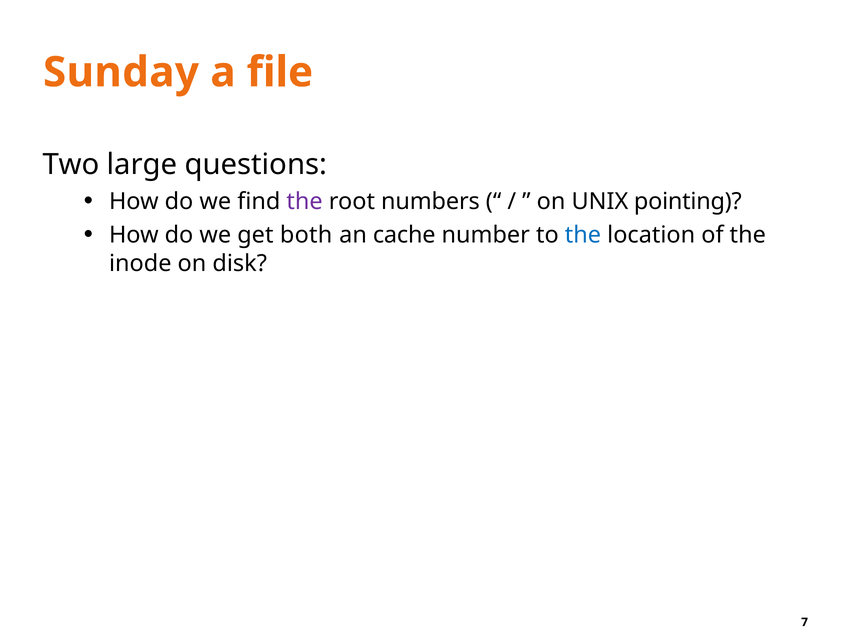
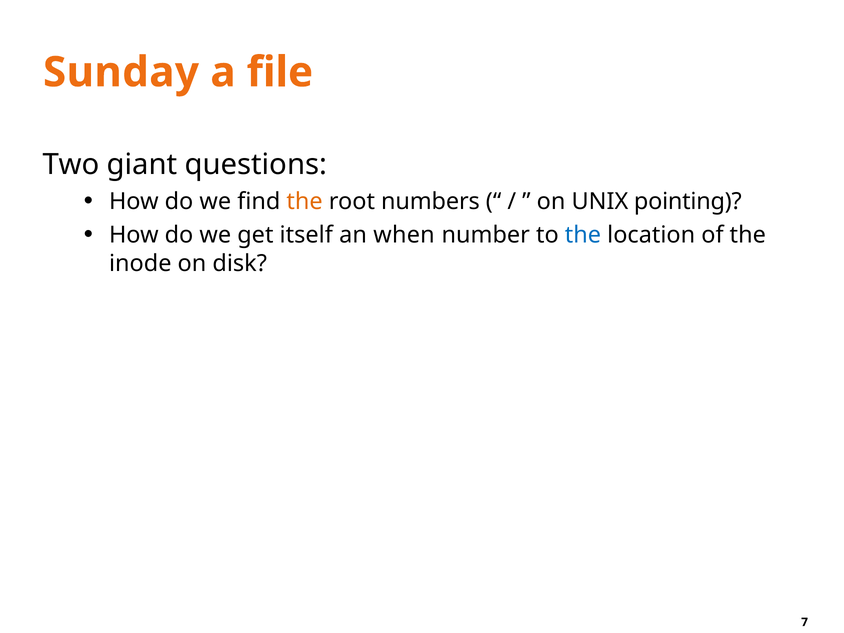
large: large -> giant (142, 164)
the colour: purple -> orange (305, 201)
both: both -> itself (306, 235)
cache: cache -> when (404, 235)
